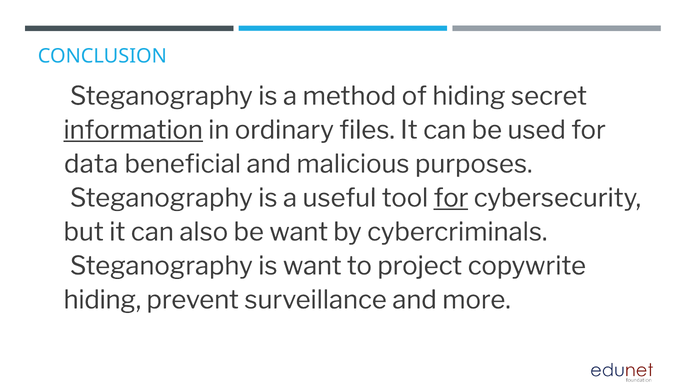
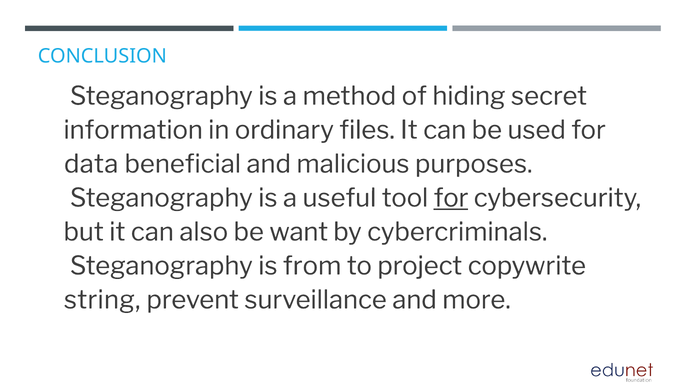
information underline: present -> none (133, 130)
is want: want -> from (312, 266)
hiding: hiding -> string (102, 300)
